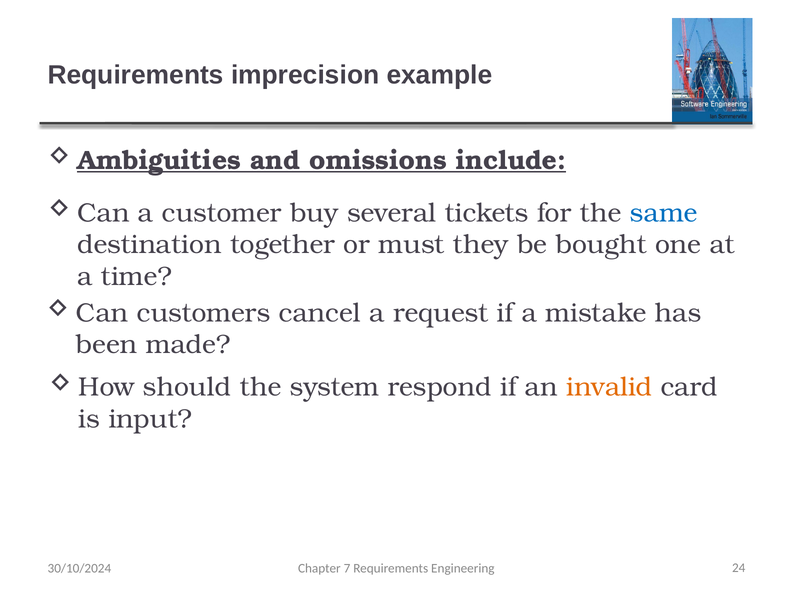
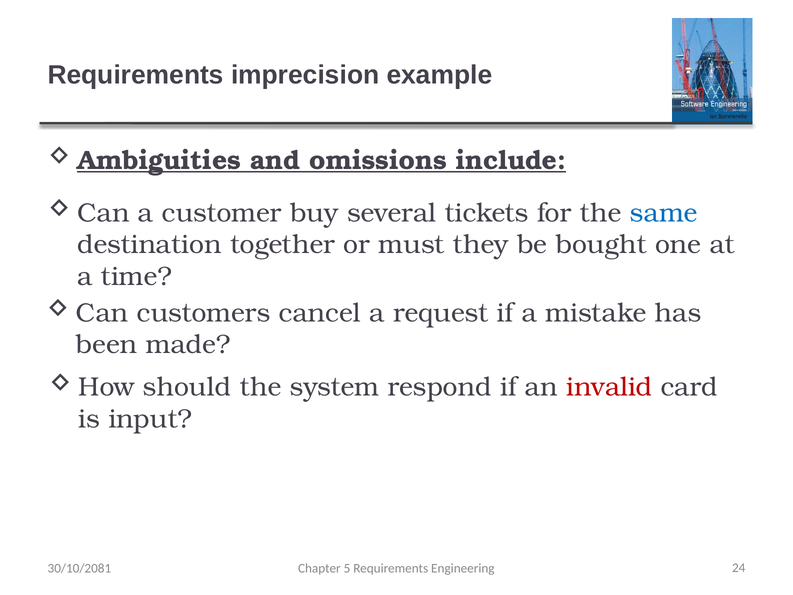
invalid colour: orange -> red (609, 387)
30/10/2024: 30/10/2024 -> 30/10/2081 (79, 568)
7: 7 -> 5 (347, 568)
